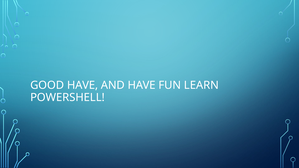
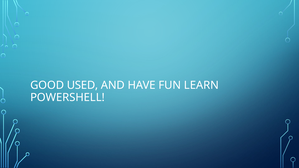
GOOD HAVE: HAVE -> USED (83, 85)
